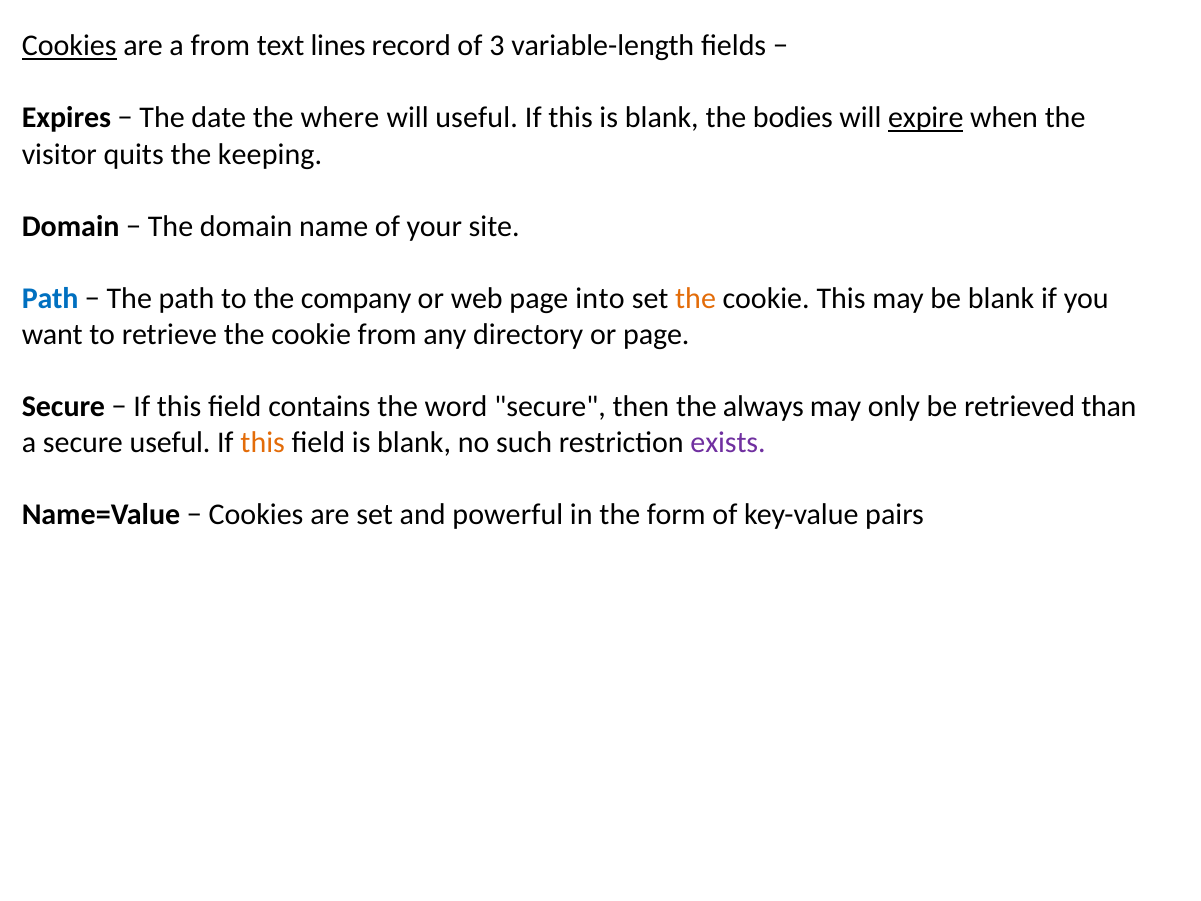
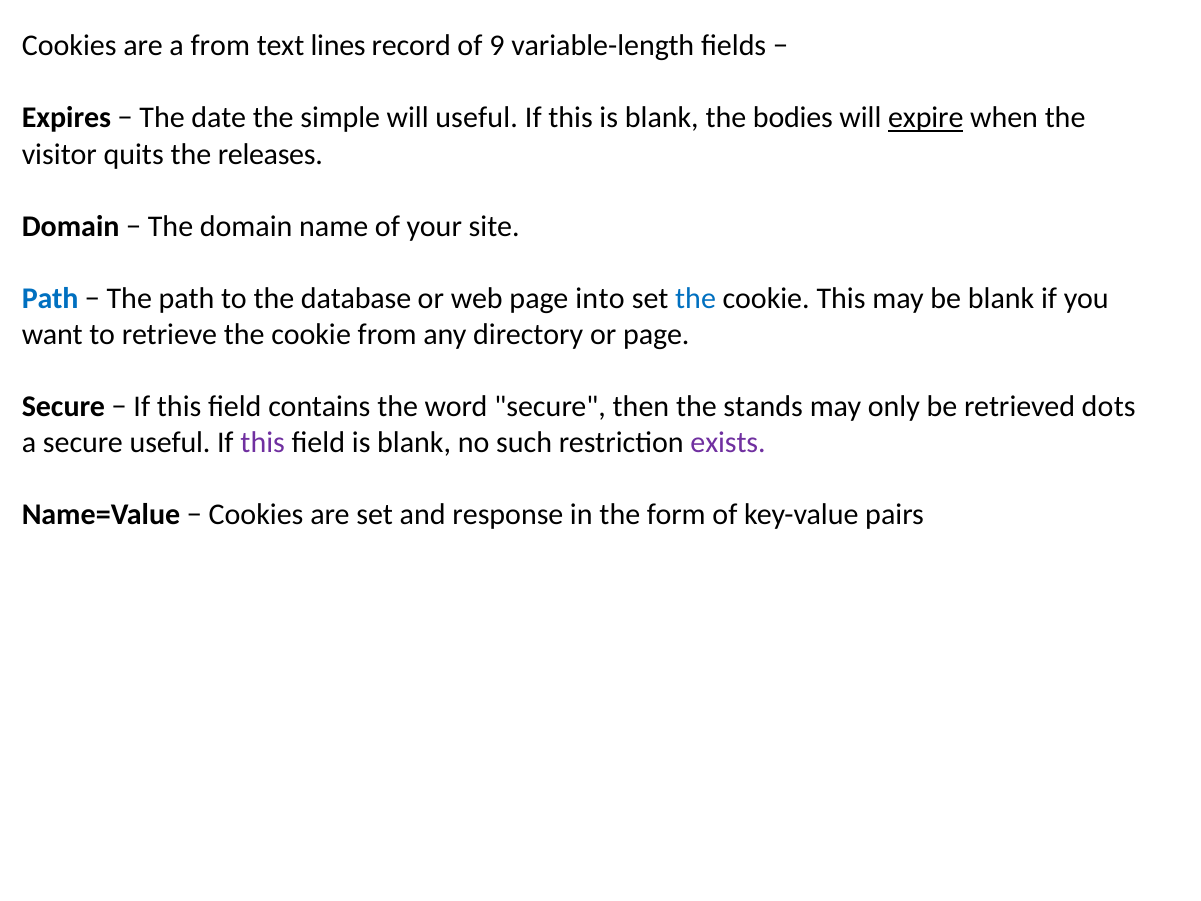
Cookies underline: present -> none (69, 46)
3: 3 -> 9 (497, 46)
where: where -> simple (340, 118)
keeping: keeping -> releases (270, 154)
company: company -> database (356, 298)
the colour: orange -> blue (696, 298)
always: always -> stands (763, 406)
than: than -> dots (1109, 406)
this colour: orange -> purple (263, 442)
powerful: powerful -> response (508, 514)
